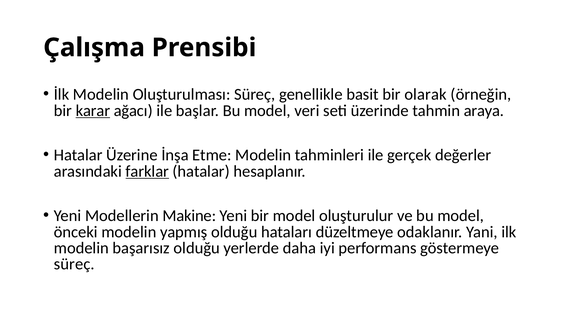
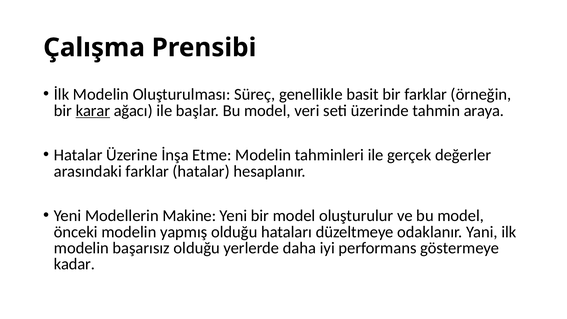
bir olarak: olarak -> farklar (426, 94)
farklar underline: present -> none (147, 171)
süreç: süreç -> kadar (74, 264)
